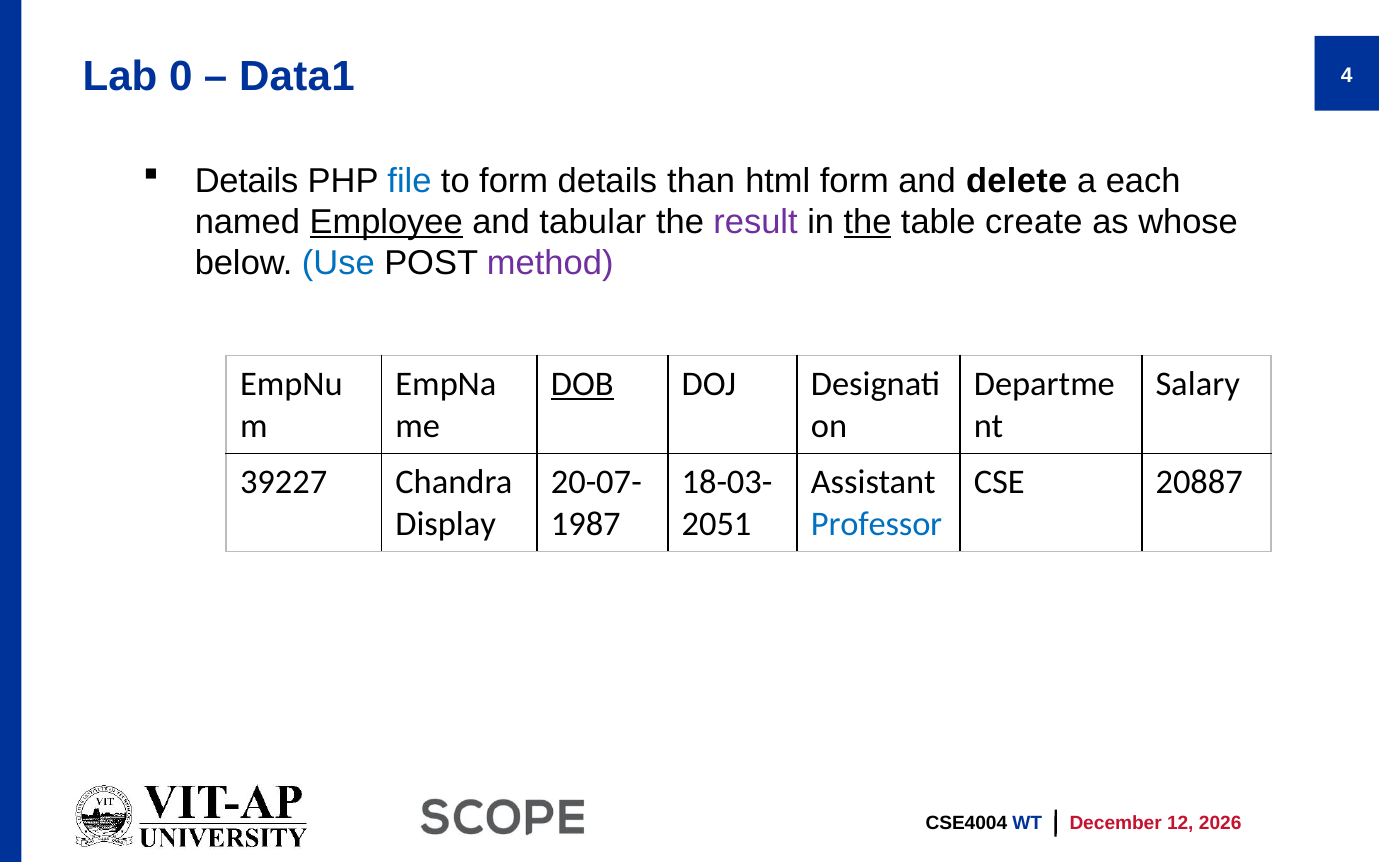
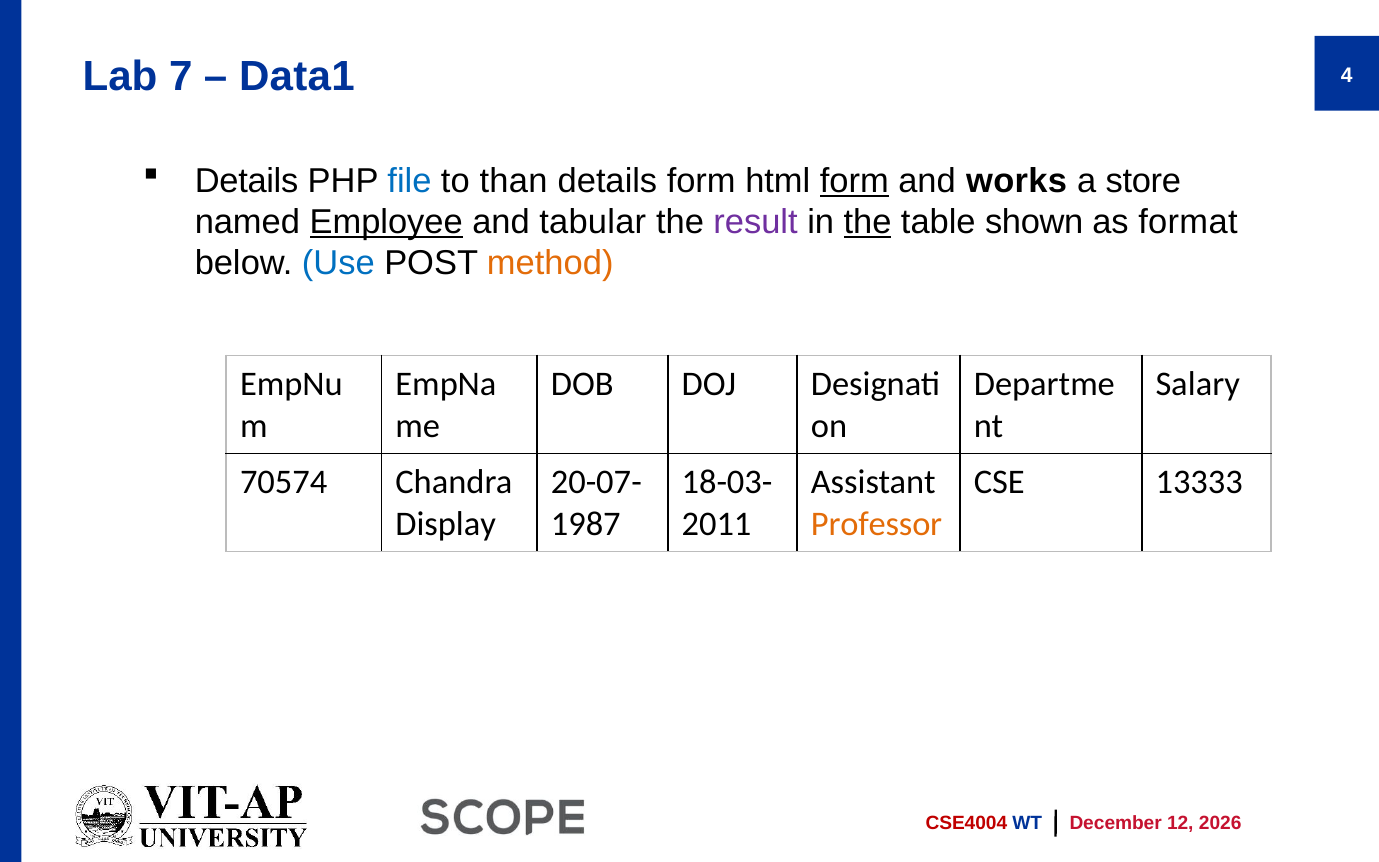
0: 0 -> 7 (181, 77)
to form: form -> than (514, 181)
details than: than -> form (701, 181)
form underline: none -> present (854, 181)
delete: delete -> works (1017, 181)
each: each -> store (1143, 181)
create: create -> shown (1034, 222)
whose: whose -> format (1188, 222)
method colour: purple -> orange (550, 264)
DOB underline: present -> none (582, 384)
39227: 39227 -> 70574 (284, 482)
20887: 20887 -> 13333 (1199, 482)
2051: 2051 -> 2011 (717, 524)
Professor colour: blue -> orange (877, 524)
CSE4004 colour: black -> red (966, 823)
